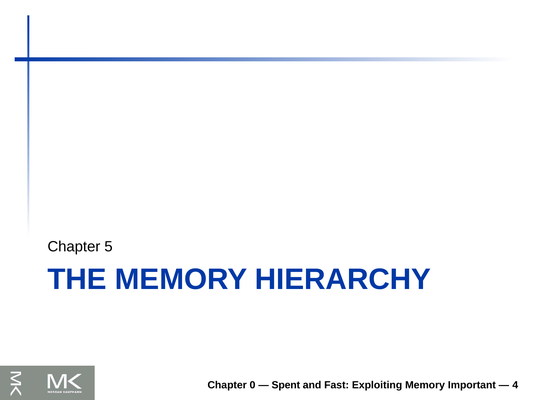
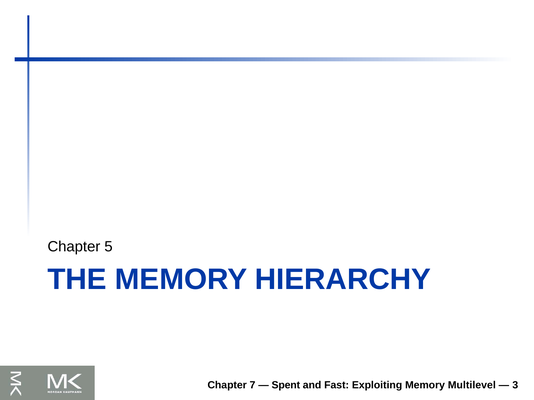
0: 0 -> 7 (253, 385)
Important: Important -> Multilevel (472, 385)
4: 4 -> 3 (515, 385)
